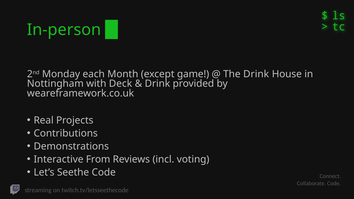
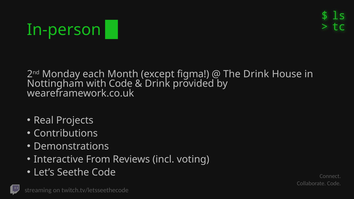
game: game -> figma (193, 74)
with Deck: Deck -> Code (121, 84)
